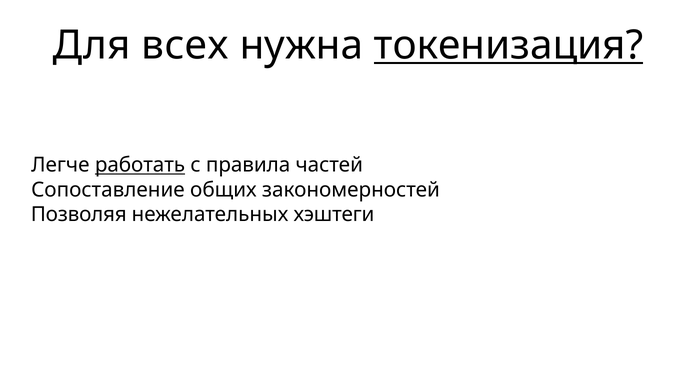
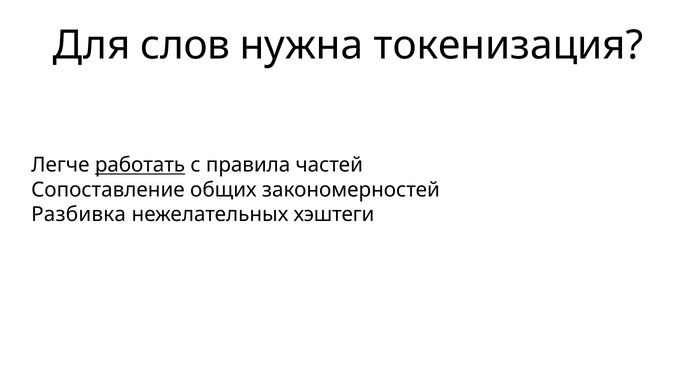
всех: всех -> слов (185, 46)
токенизация underline: present -> none (509, 46)
Позволяя: Позволяя -> Разбивка (79, 215)
